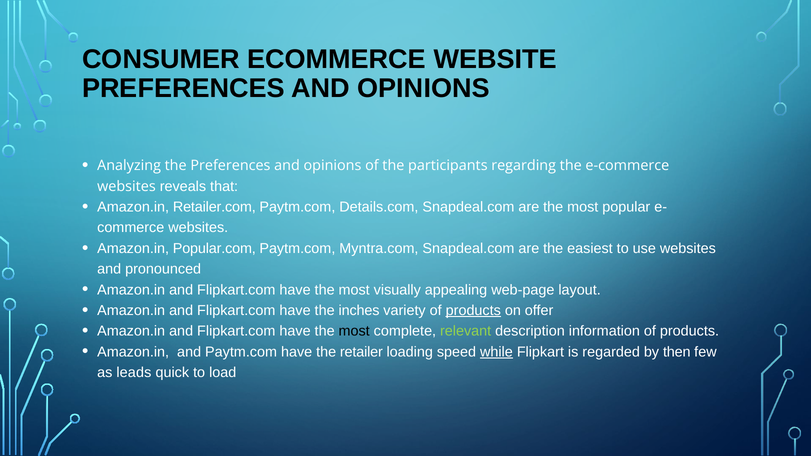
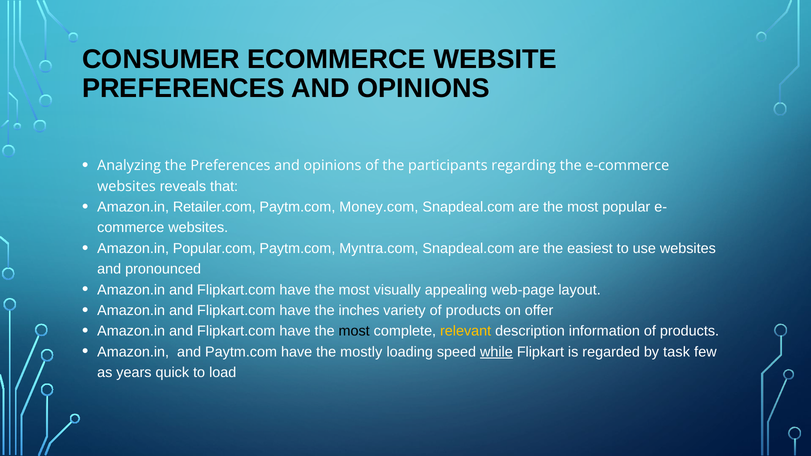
Details.com: Details.com -> Money.com (379, 207)
products underline: present -> none (473, 311)
relevant colour: light green -> yellow (466, 331)
retailer: retailer -> mostly (361, 352)
then: then -> task (677, 352)
leads: leads -> years (134, 373)
